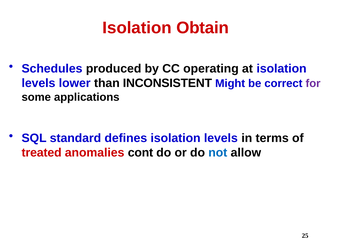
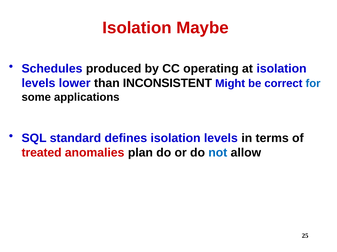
Obtain: Obtain -> Maybe (203, 28)
for colour: purple -> blue (313, 84)
cont: cont -> plan (140, 153)
